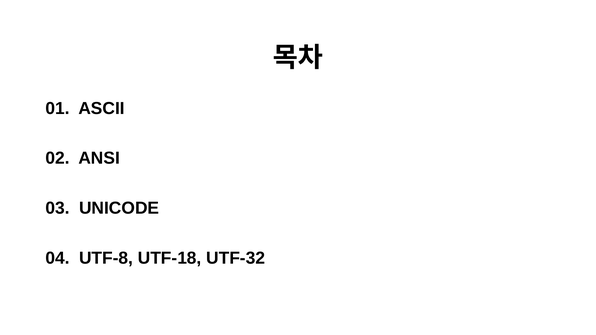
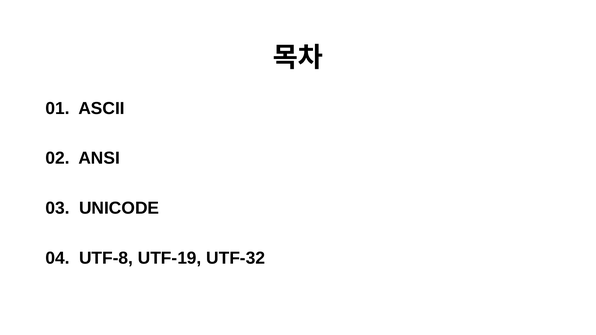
UTF-18: UTF-18 -> UTF-19 (170, 258)
